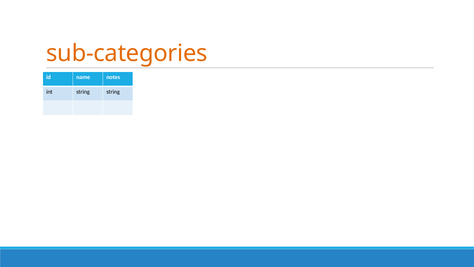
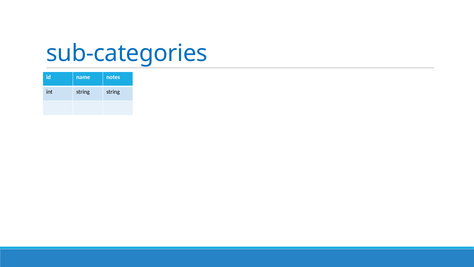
sub-categories colour: orange -> blue (127, 53)
